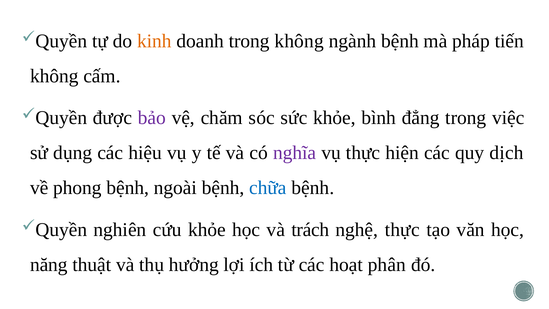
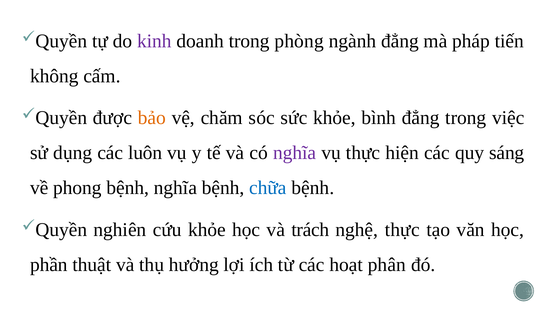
kinh colour: orange -> purple (154, 41)
trong không: không -> phòng (299, 41)
ngành bệnh: bệnh -> đẳng (400, 41)
bảo colour: purple -> orange (152, 118)
hiệu: hiệu -> luôn (145, 153)
dịch: dịch -> sáng (507, 153)
bệnh ngoài: ngoài -> nghĩa (175, 188)
năng: năng -> phần (49, 264)
